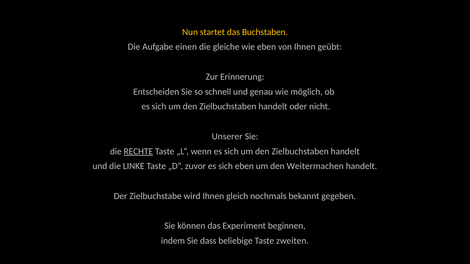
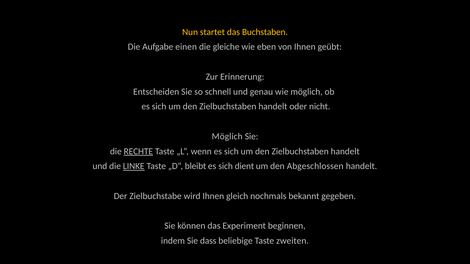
Unserer: Unserer -> Möglich (227, 137)
LINKE underline: none -> present (134, 166)
zuvor: zuvor -> bleibt (196, 166)
sich eben: eben -> dient (244, 166)
Weitermachen: Weitermachen -> Abgeschlossen (315, 166)
